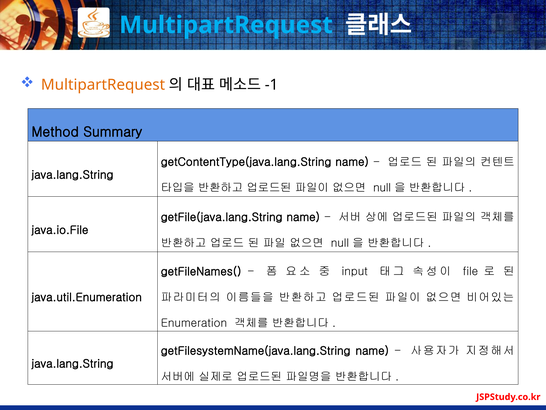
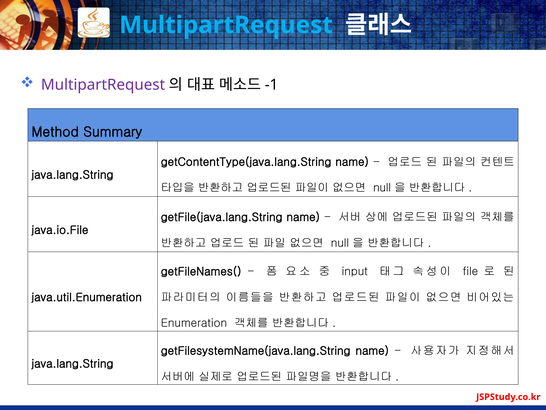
MultipartRequest colour: orange -> purple (103, 85)
